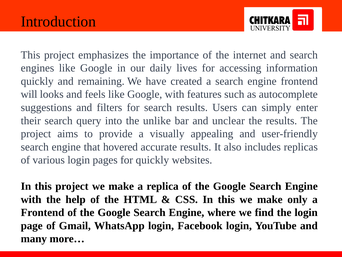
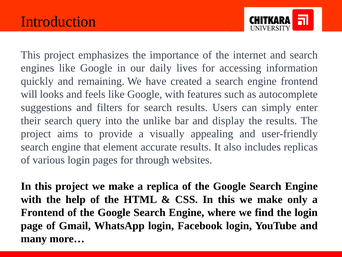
unclear: unclear -> display (228, 120)
hovered: hovered -> element (120, 147)
for quickly: quickly -> through (152, 160)
